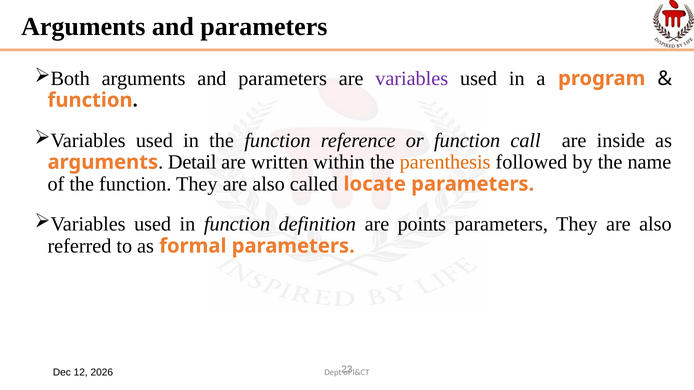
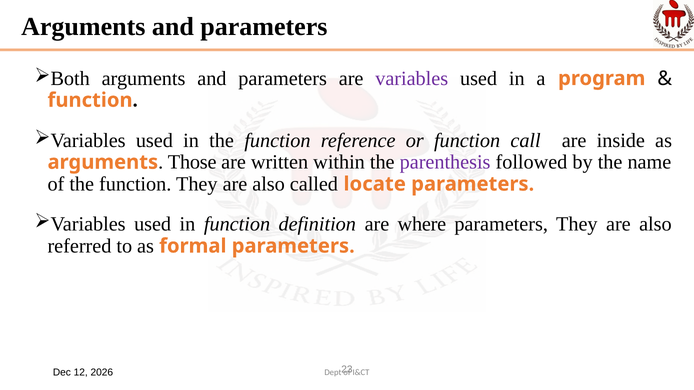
Detail: Detail -> Those (192, 162)
parenthesis colour: orange -> purple (445, 162)
points: points -> where (422, 224)
